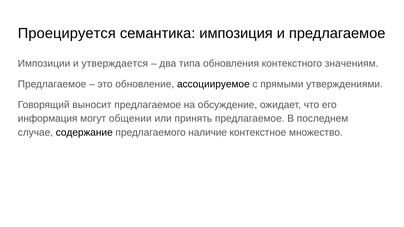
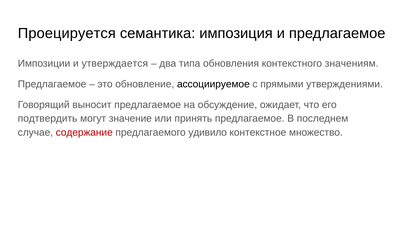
информация: информация -> подтвердить (48, 119)
общении: общении -> значение (130, 119)
содержание colour: black -> red (84, 133)
наличие: наличие -> удивило (208, 133)
